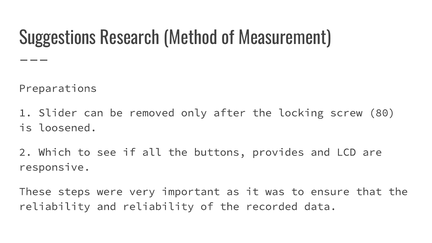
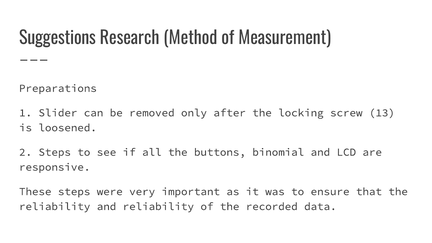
80: 80 -> 13 (382, 113)
2 Which: Which -> Steps (55, 152)
provides: provides -> binomial (278, 152)
